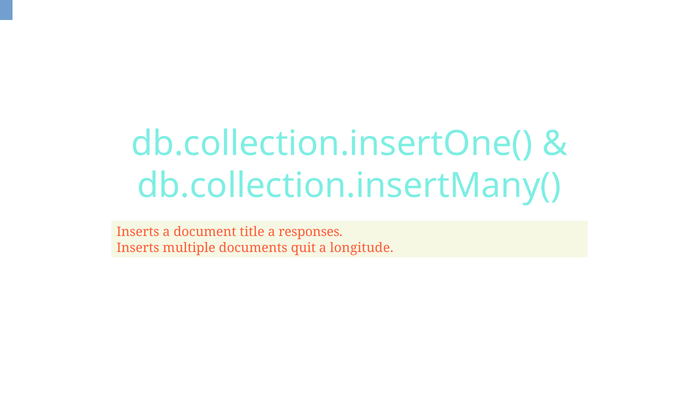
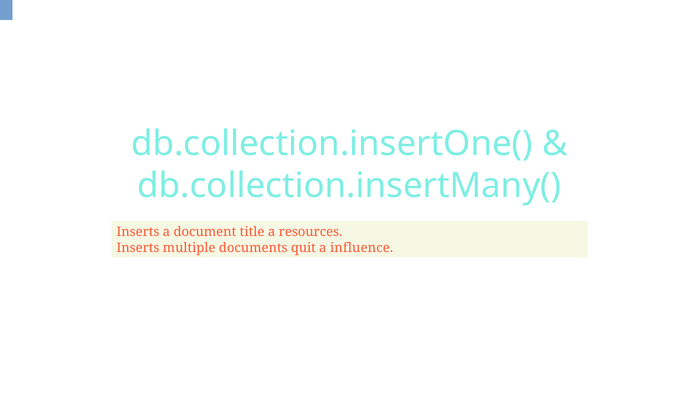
responses: responses -> resources (311, 232)
longitude: longitude -> influence (362, 248)
